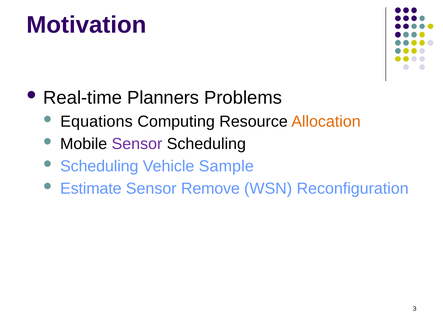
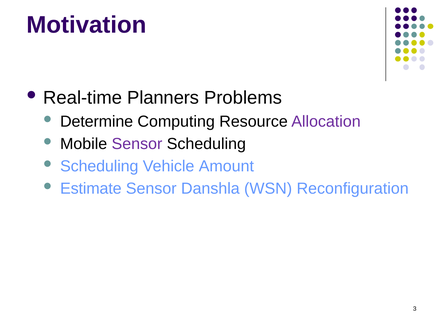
Equations: Equations -> Determine (97, 122)
Allocation colour: orange -> purple (326, 122)
Sample: Sample -> Amount (226, 166)
Remove: Remove -> Danshla (210, 189)
